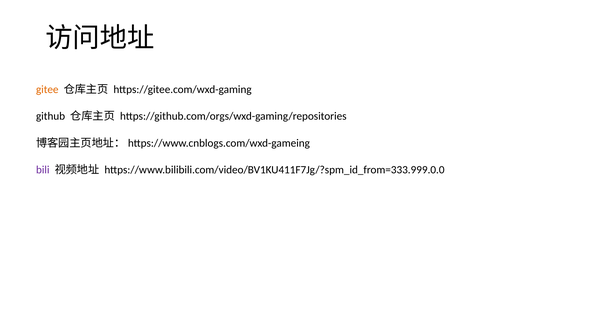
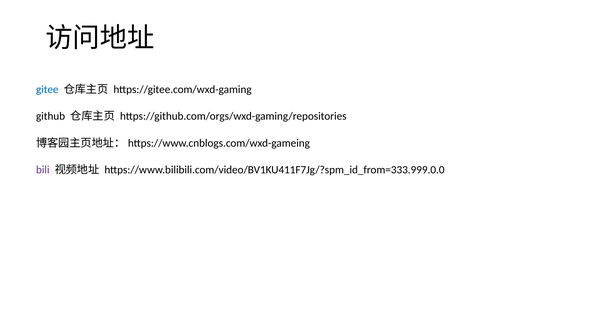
gitee colour: orange -> blue (47, 89)
